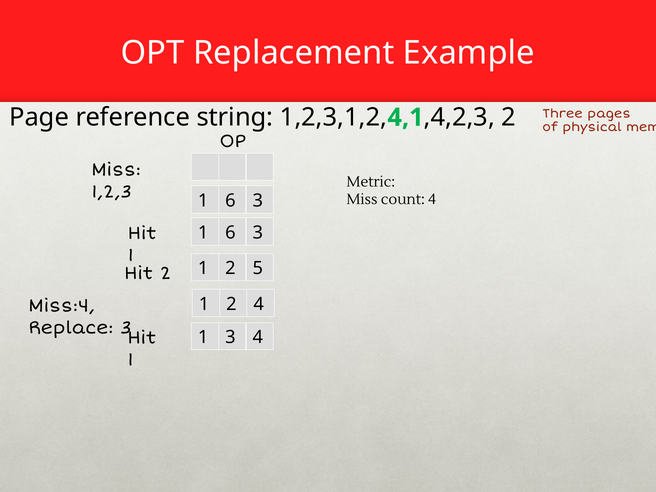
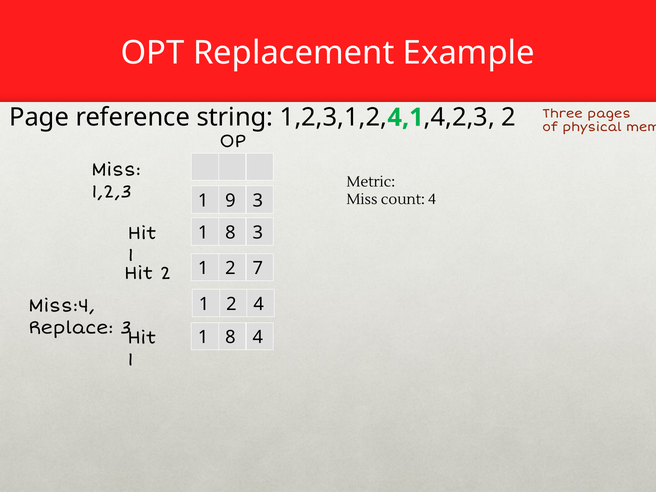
6: 6 -> 9 (230, 201)
6: 6 -> 8 (230, 233)
5: 5 -> 7 (258, 268)
3: 3 -> 8 (230, 337)
